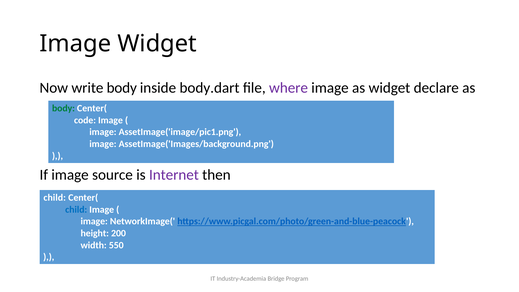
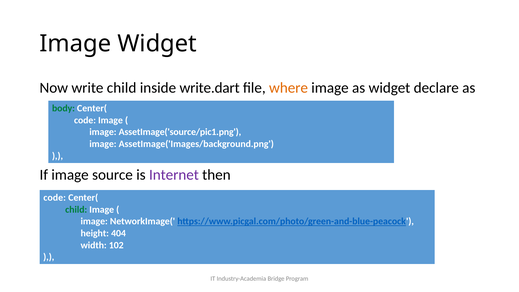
write body: body -> child (122, 88)
body.dart: body.dart -> write.dart (210, 88)
where colour: purple -> orange (289, 88)
AssetImage('image/pic1.png: AssetImage('image/pic1.png -> AssetImage('source/pic1.png (180, 132)
child: child -> code (55, 198)
child colour: blue -> green (76, 210)
200: 200 -> 404 (118, 233)
550: 550 -> 102 (116, 245)
